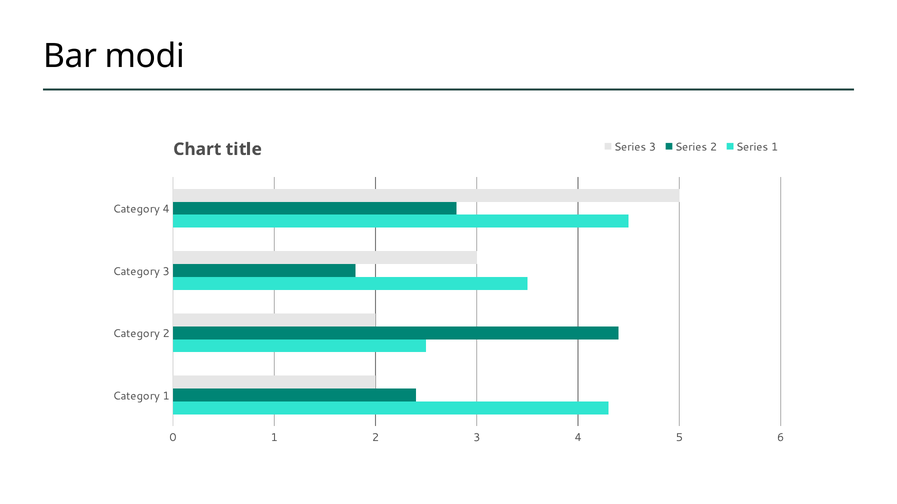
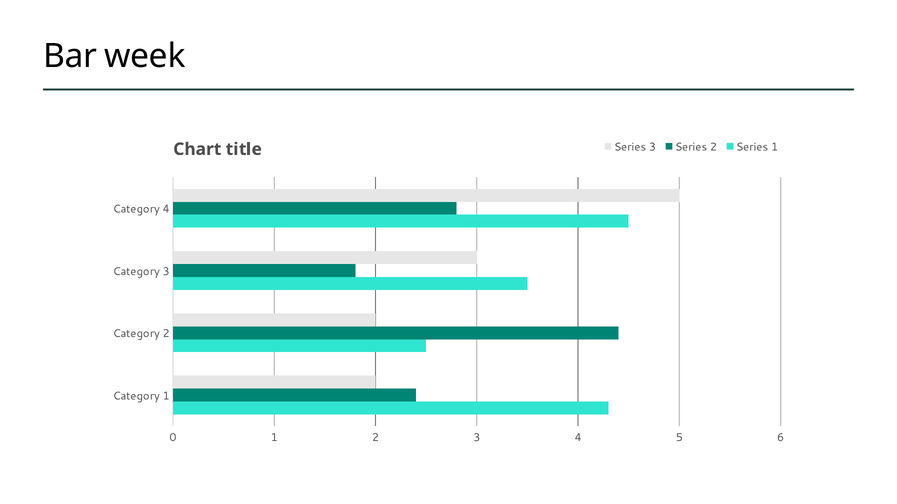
modi: modi -> week (145, 56)
